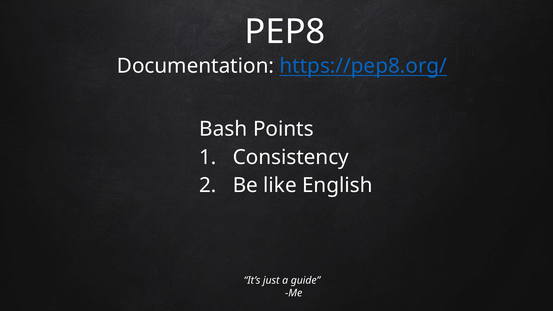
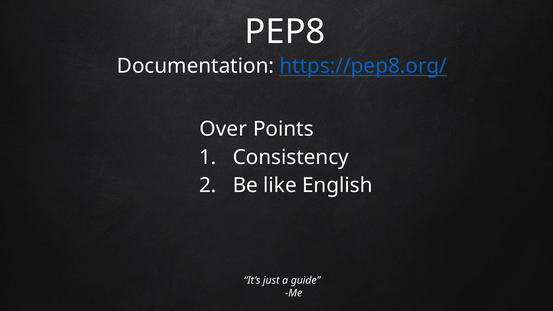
Bash: Bash -> Over (223, 129)
